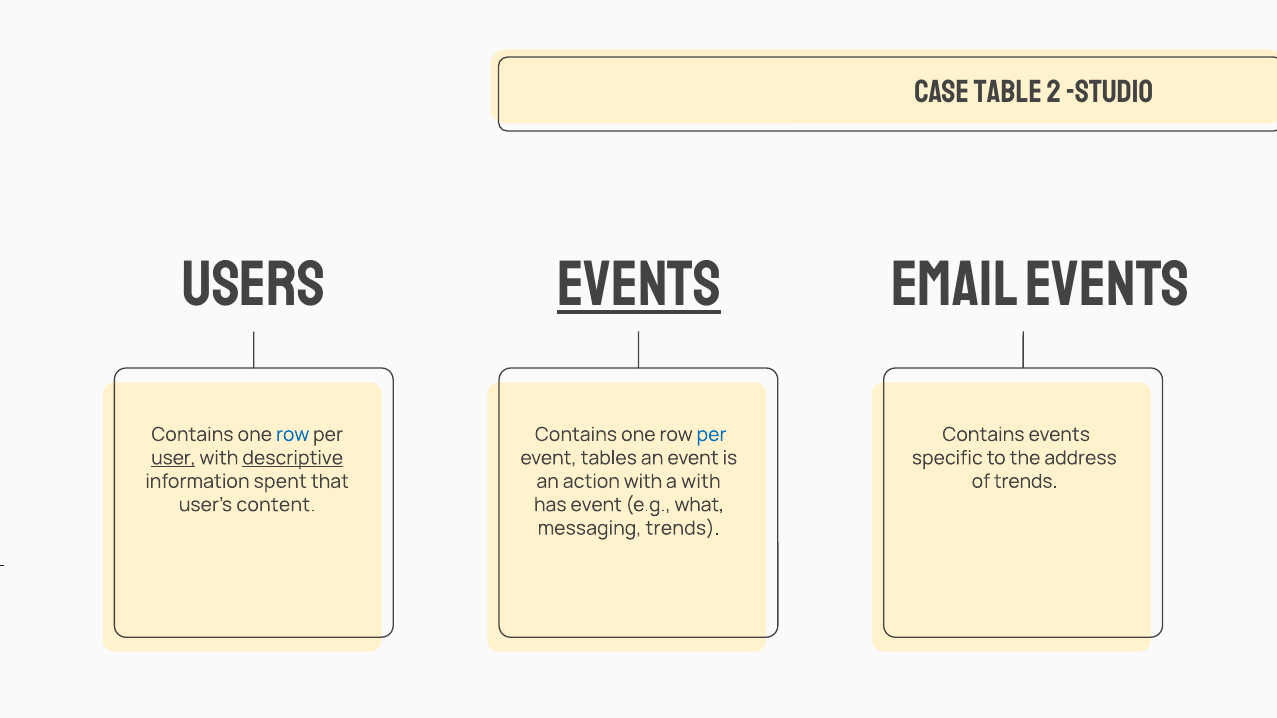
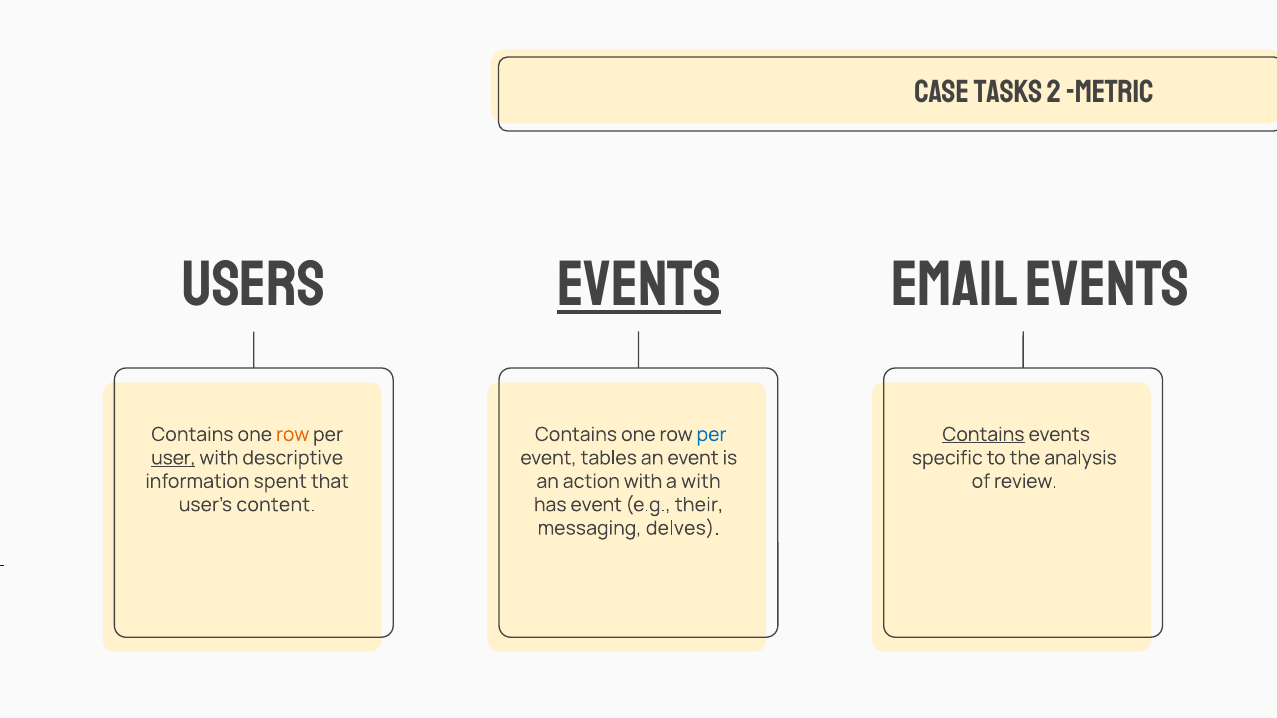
TABLE: TABLE -> TASKS (1008, 92)
STUDIO: STUDIO -> METRIC (1110, 92)
row colour: blue -> orange (293, 435)
Contains underline: none -> present (983, 435)
descriptive underline: present -> none (293, 458)
address: address -> analysis (1081, 458)
of trends: trends -> review (1026, 482)
what: what -> their (699, 505)
messaging trends: trends -> delves (683, 528)
